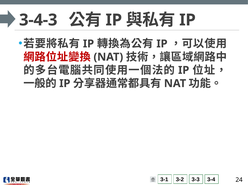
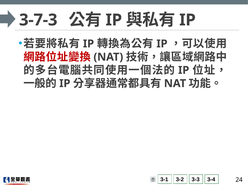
3-4-3: 3-4-3 -> 3-7-3 (38, 20)
